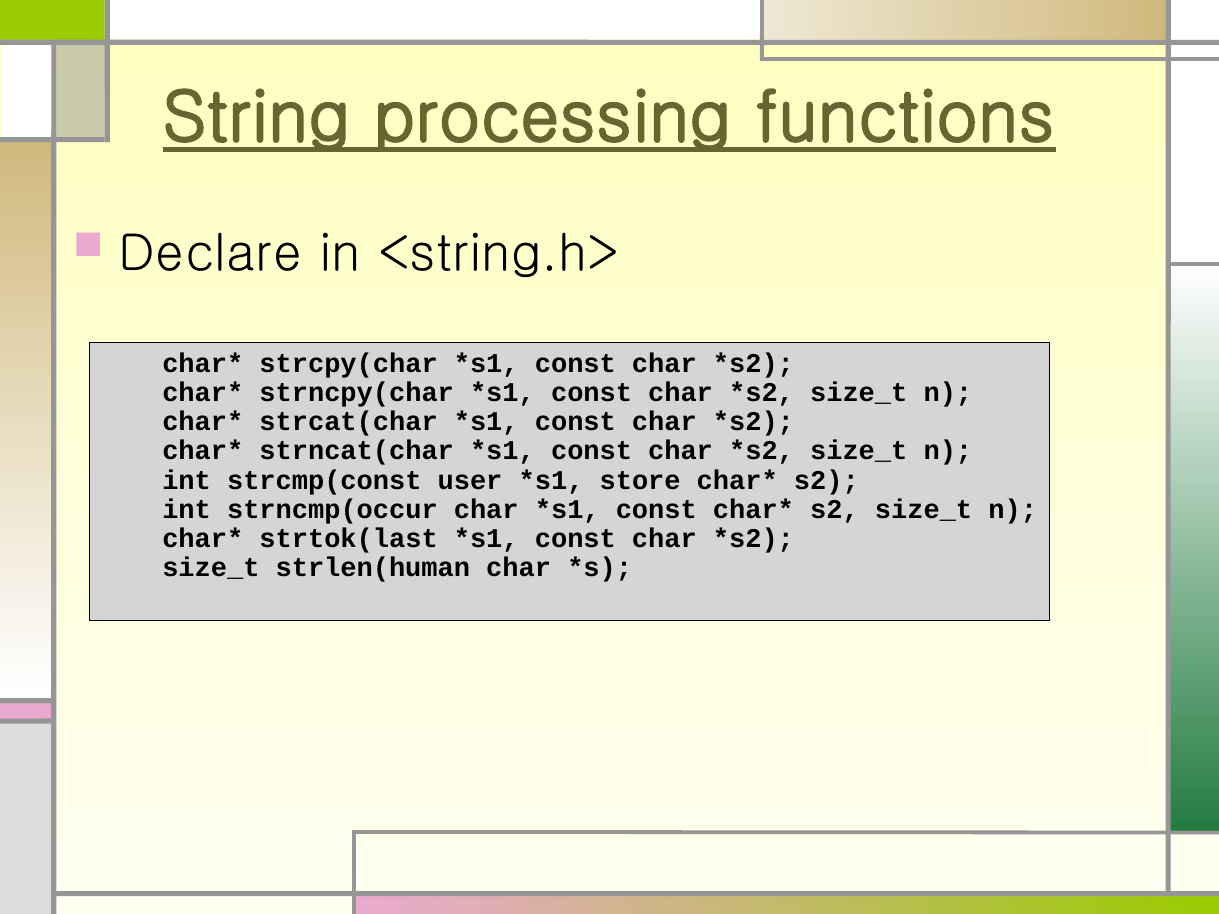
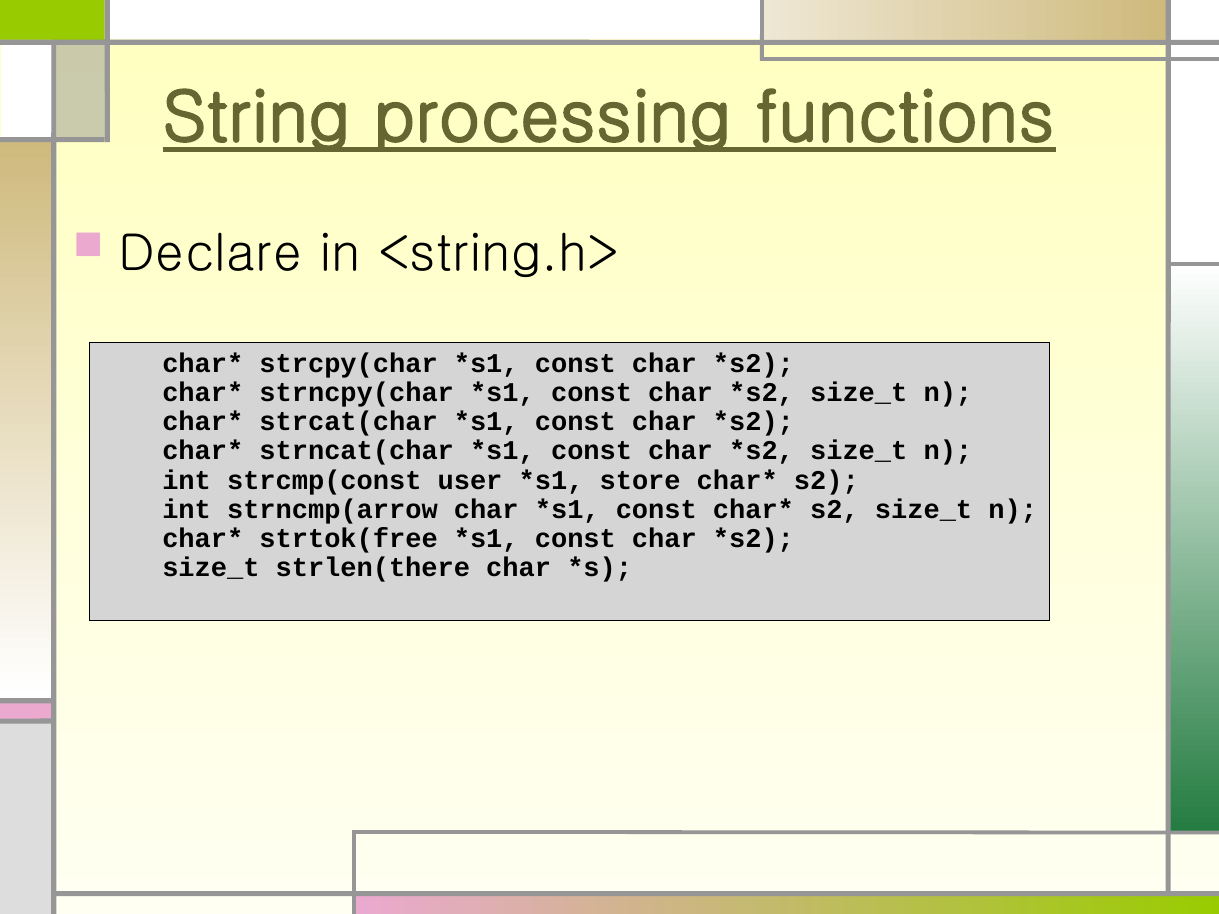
strncmp(occur: strncmp(occur -> strncmp(arrow (332, 509)
strtok(last: strtok(last -> strtok(free (349, 539)
strlen(human: strlen(human -> strlen(there (373, 568)
